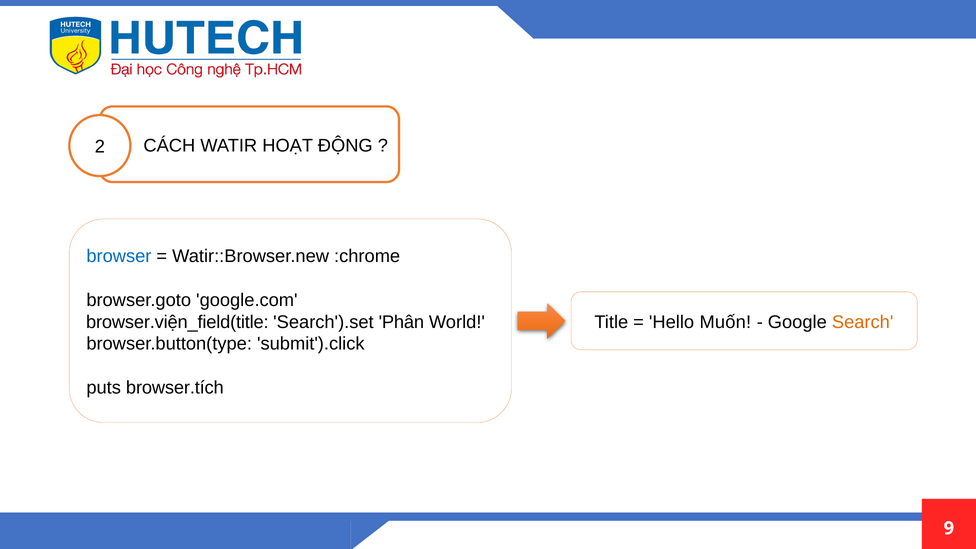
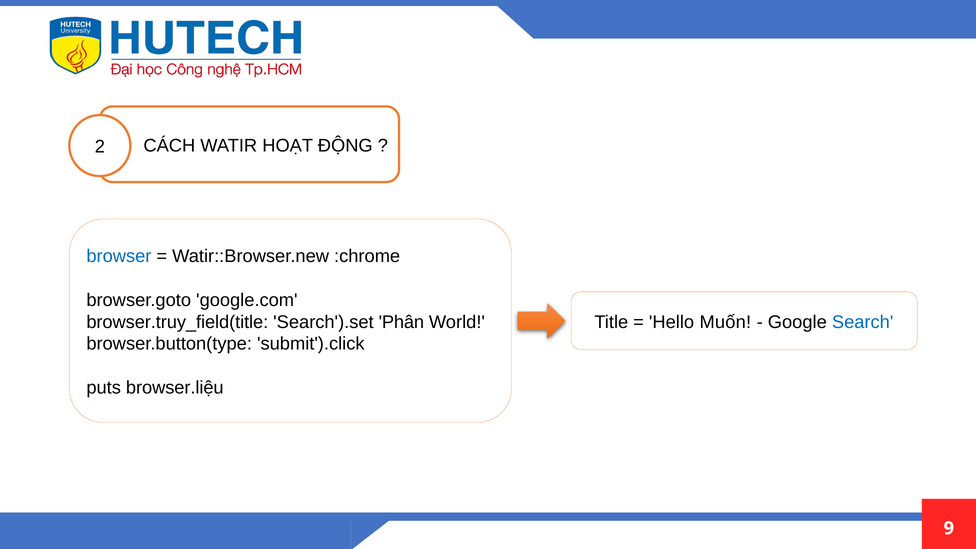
browser.viện_field(title: browser.viện_field(title -> browser.truy_field(title (177, 322)
Search colour: orange -> blue (863, 322)
browser.tích: browser.tích -> browser.liệu (175, 388)
